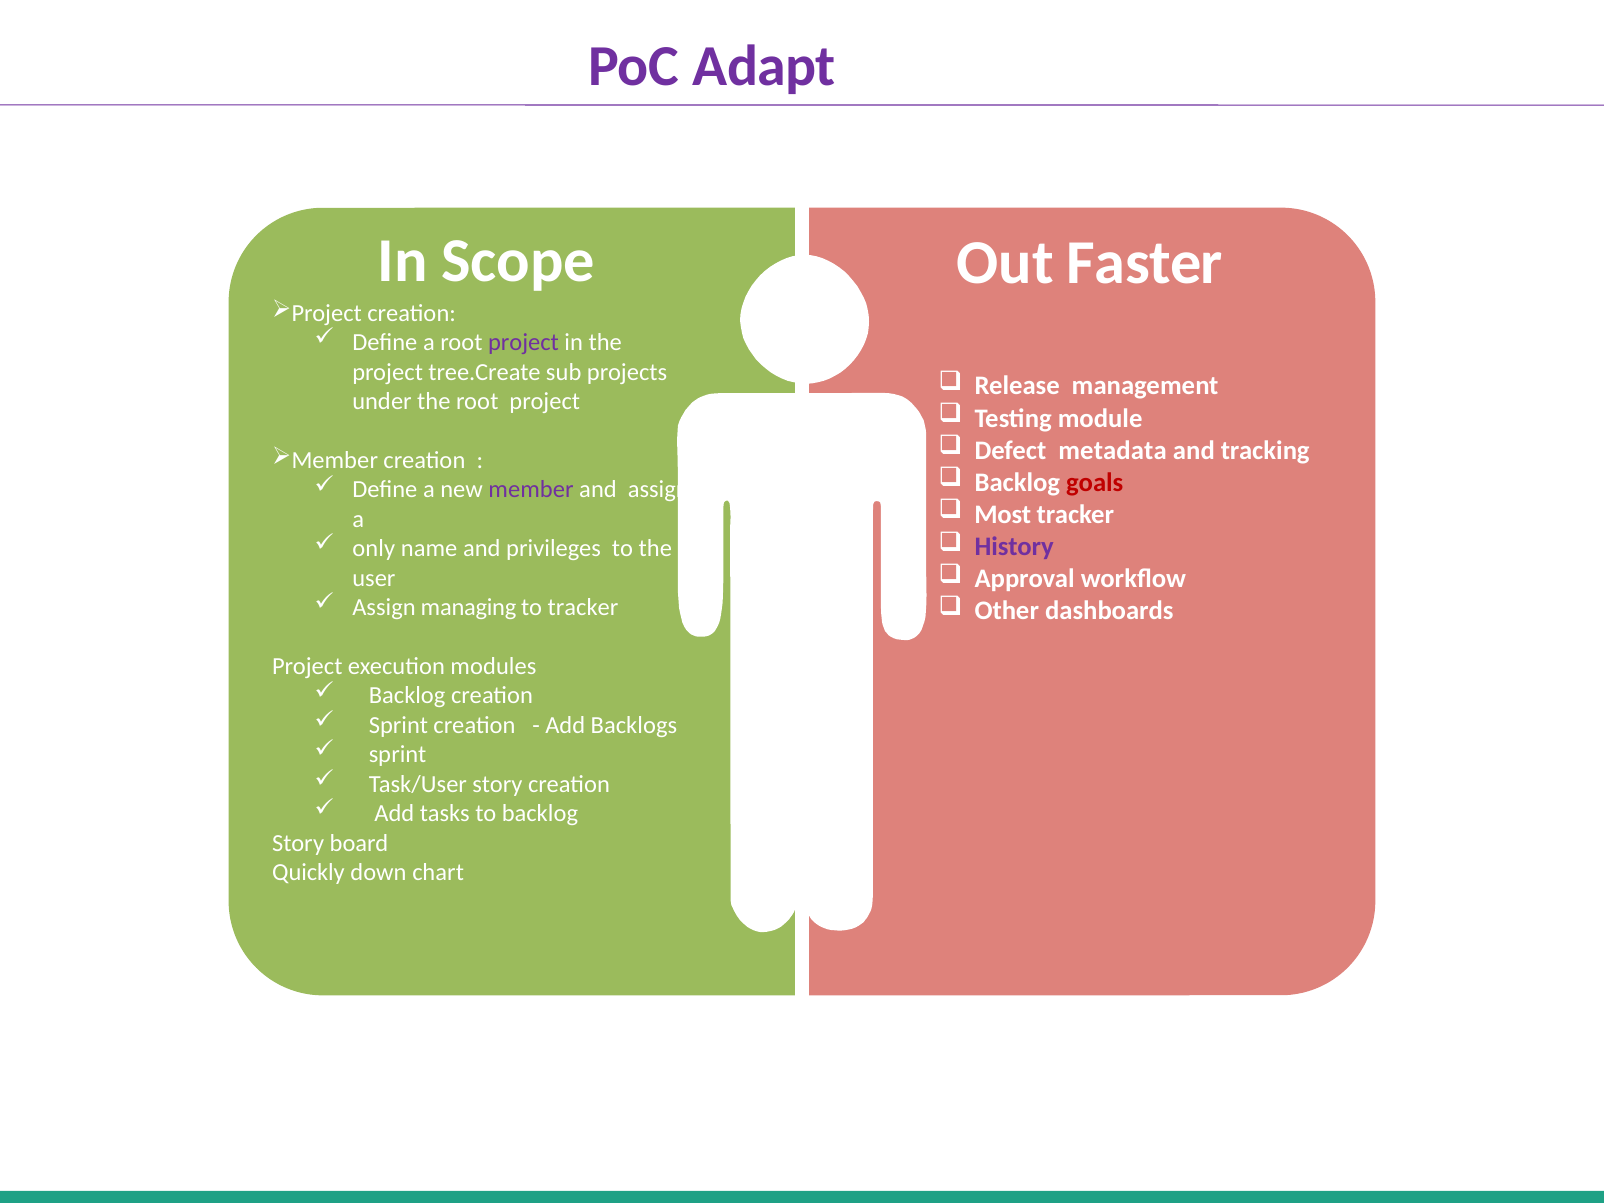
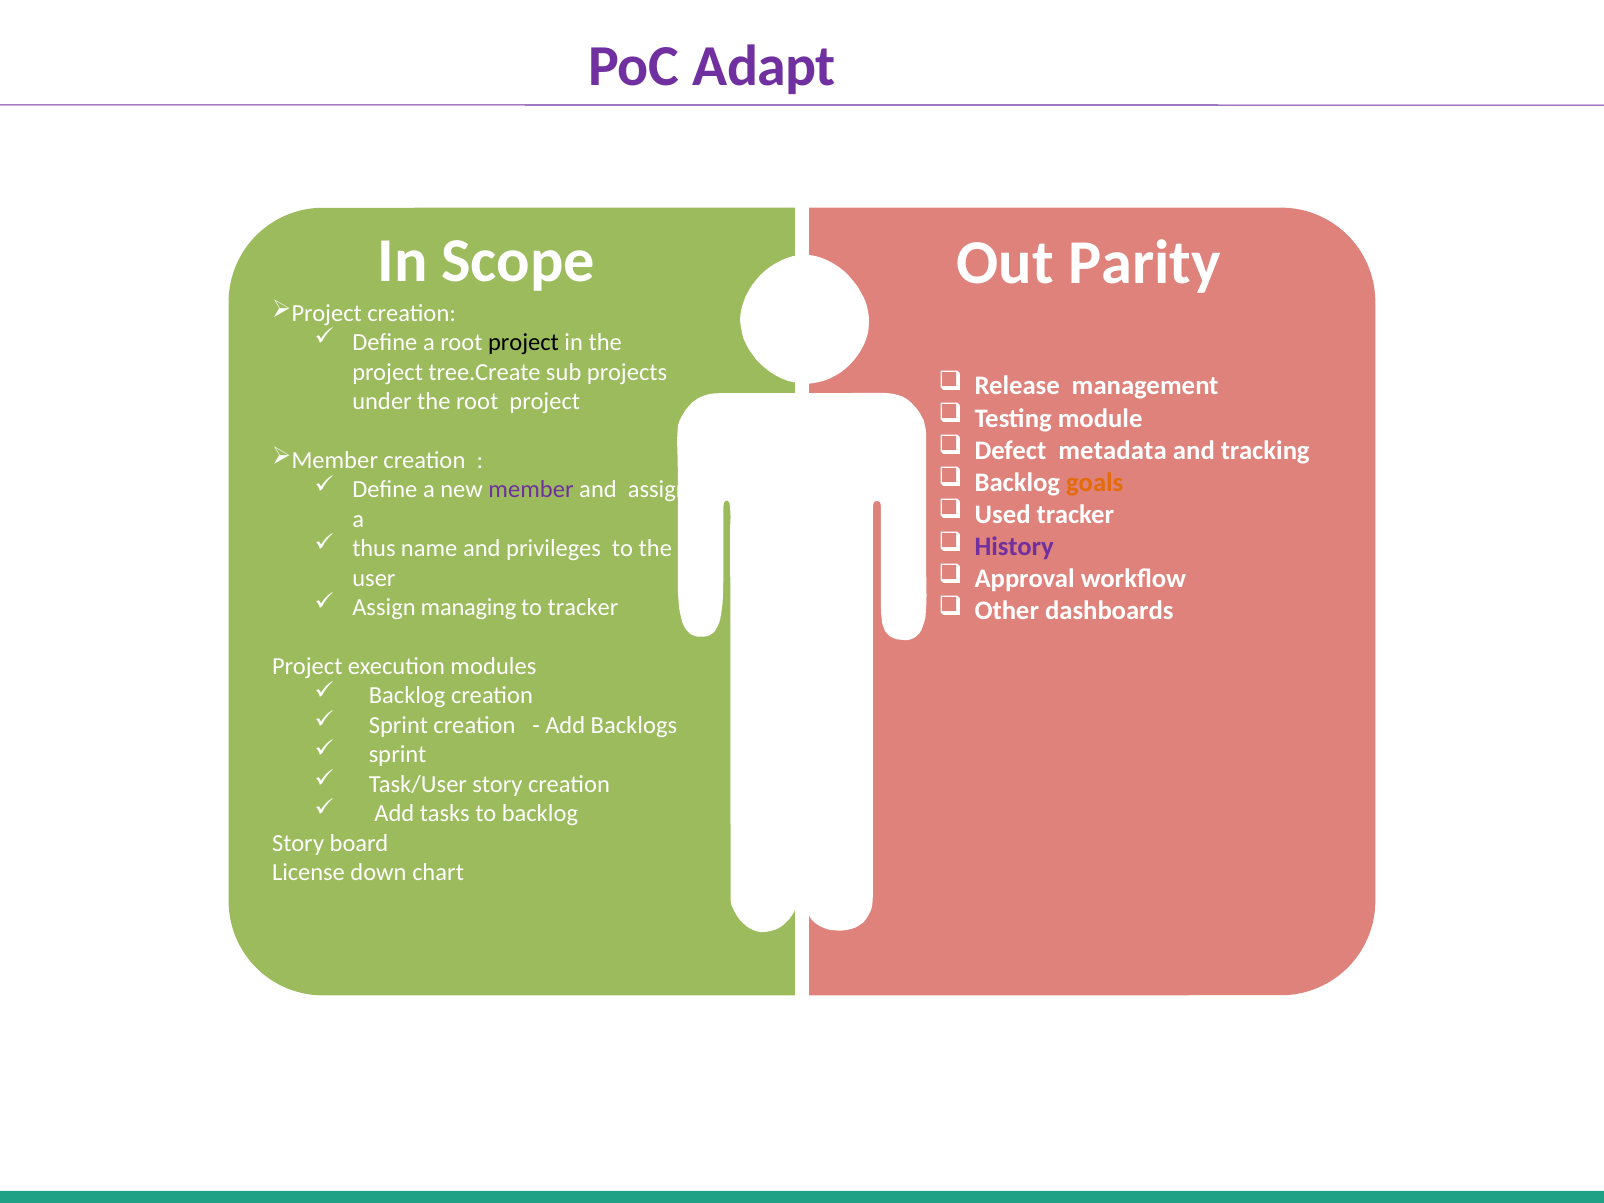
Faster: Faster -> Parity (1145, 263)
project colour: purple -> black (523, 343)
goals colour: red -> orange (1095, 482)
Most: Most -> Used (1003, 514)
only: only -> thus (374, 549)
Quickly: Quickly -> License (308, 872)
